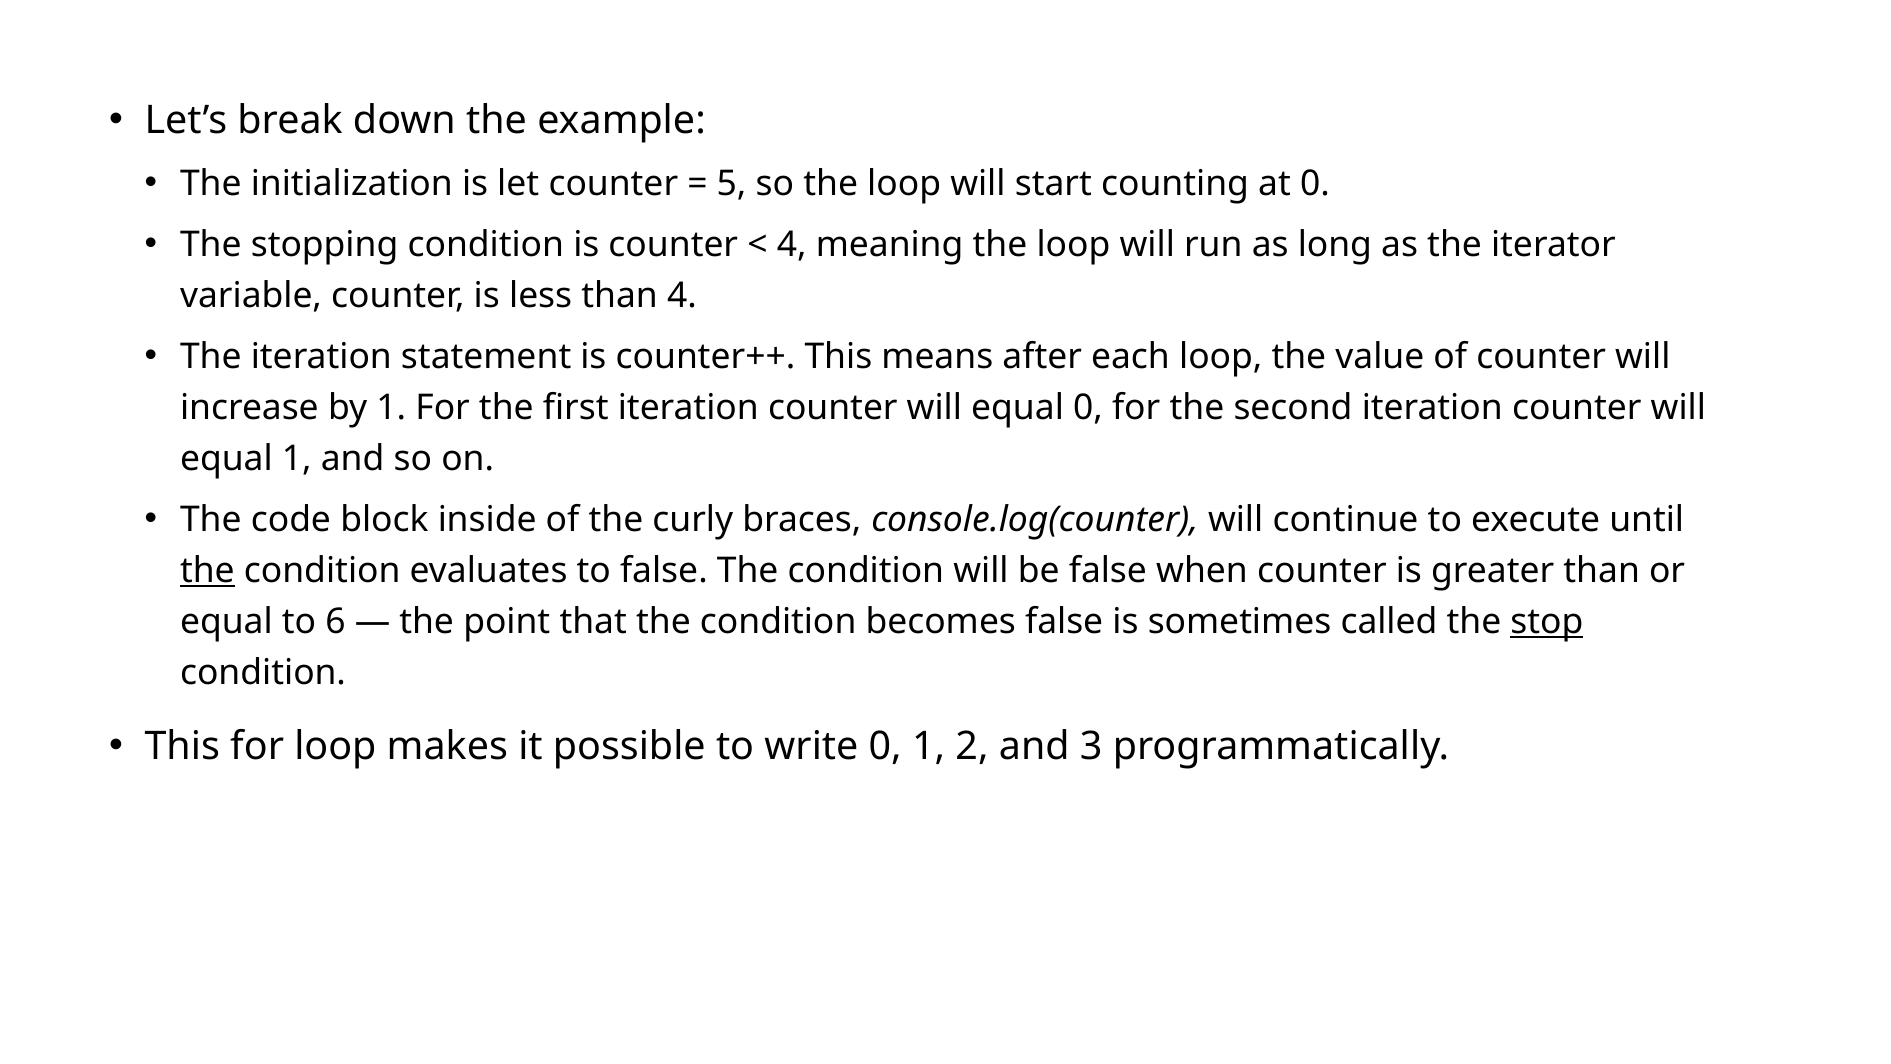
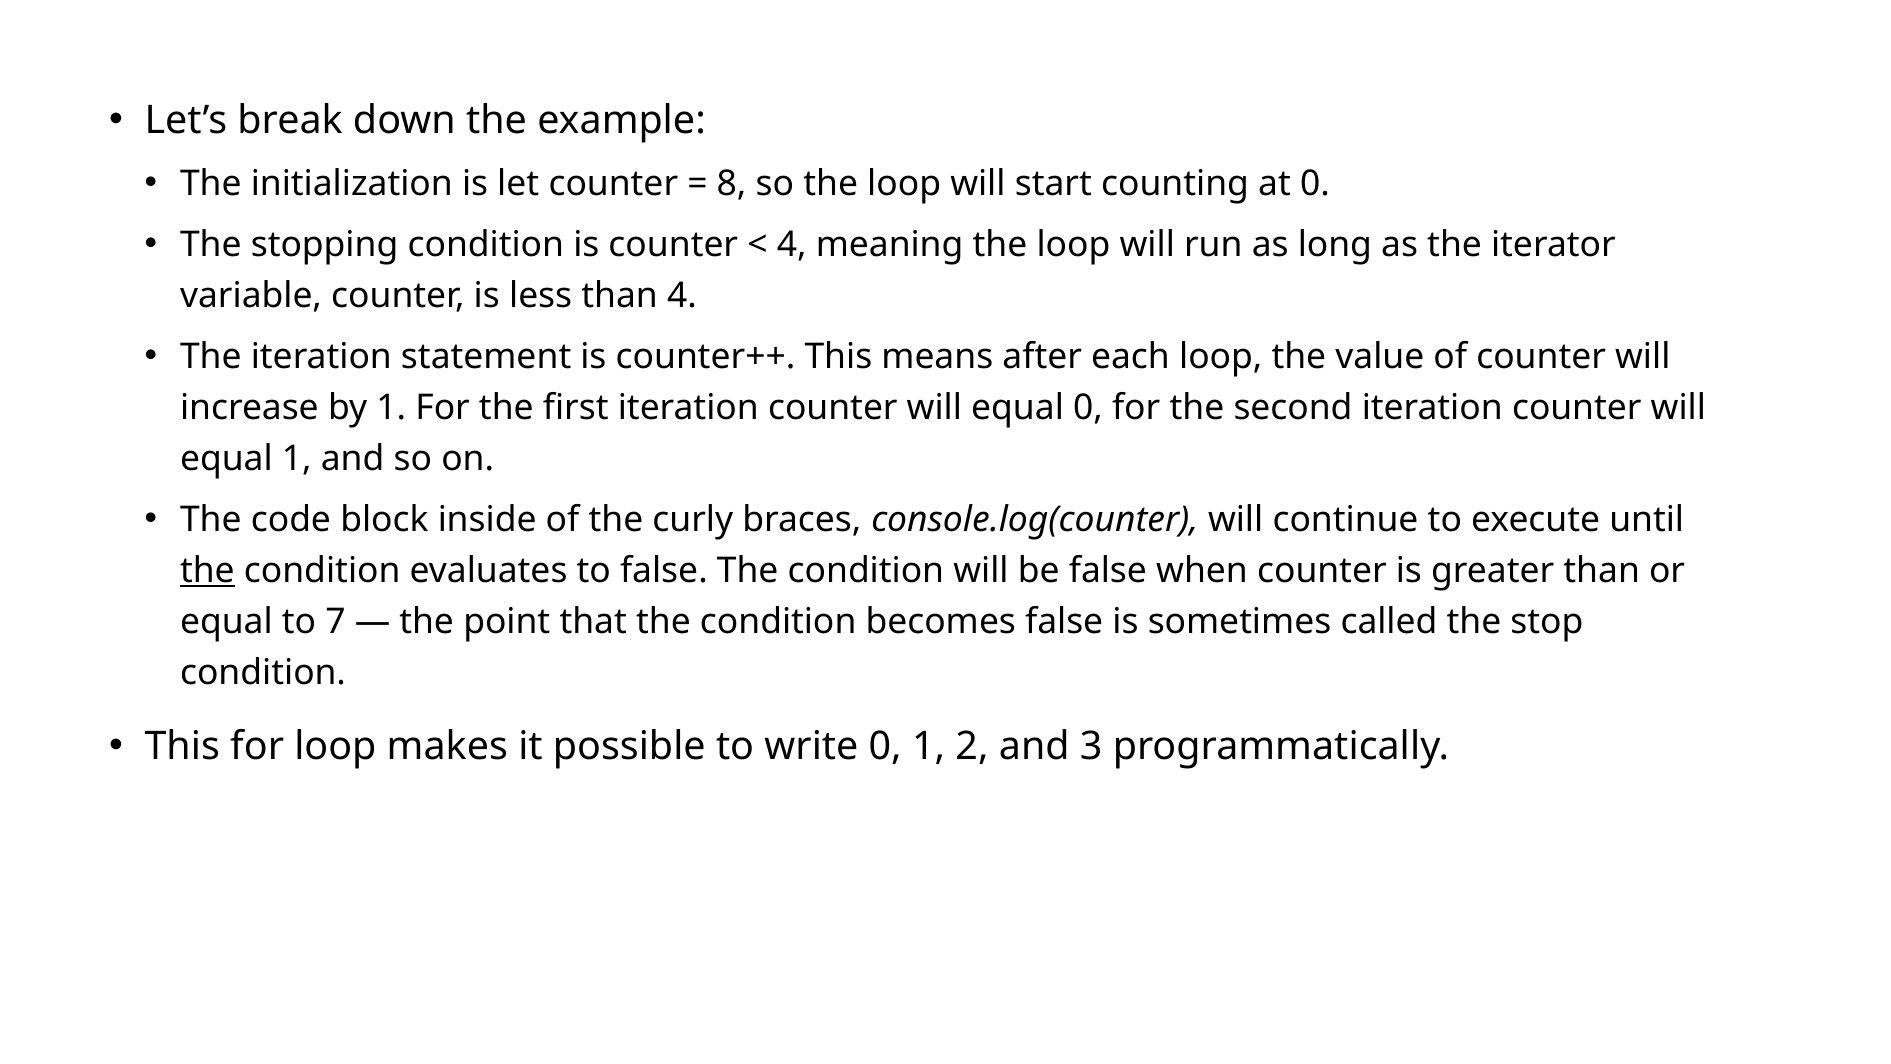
5: 5 -> 8 (732, 184)
6: 6 -> 7 (335, 621)
stop underline: present -> none (1547, 621)
